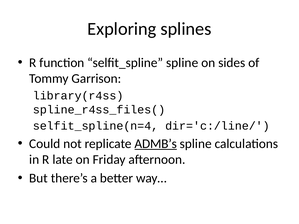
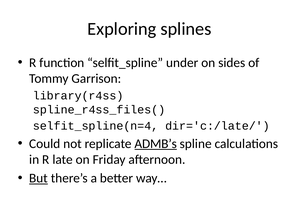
selfit_spline spline: spline -> under (182, 63)
dir='c:/line/: dir='c:/line/ -> dir='c:/late/ (217, 126)
But underline: none -> present (38, 178)
